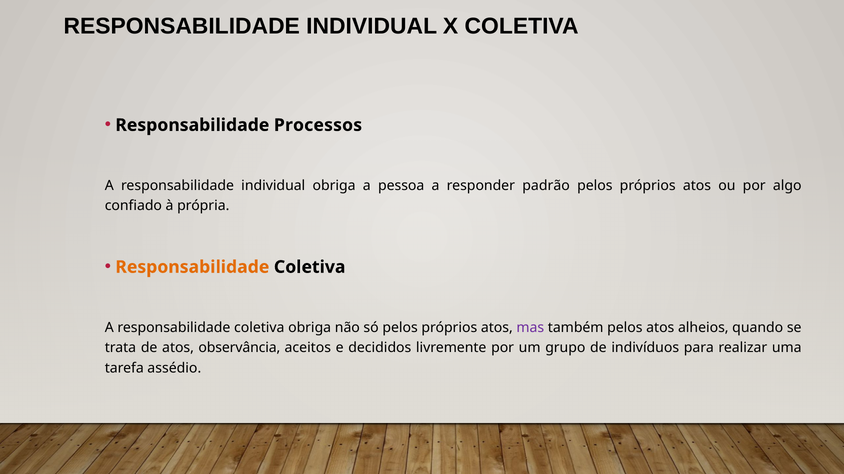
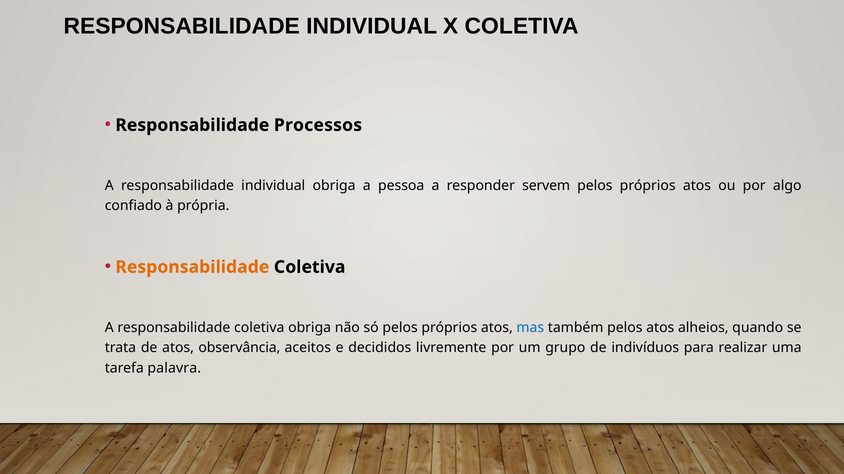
padrão: padrão -> servem (546, 186)
mas colour: purple -> blue (530, 328)
assédio: assédio -> palavra (174, 369)
